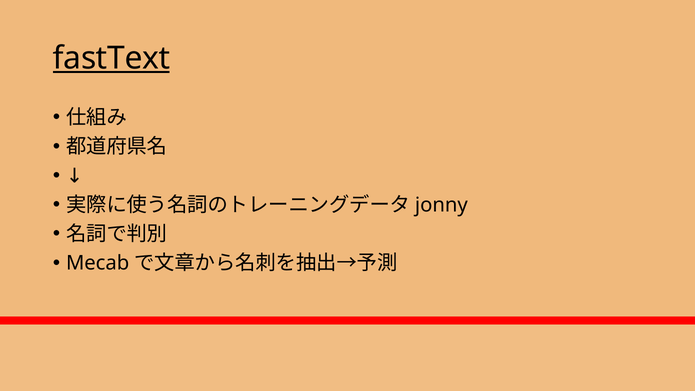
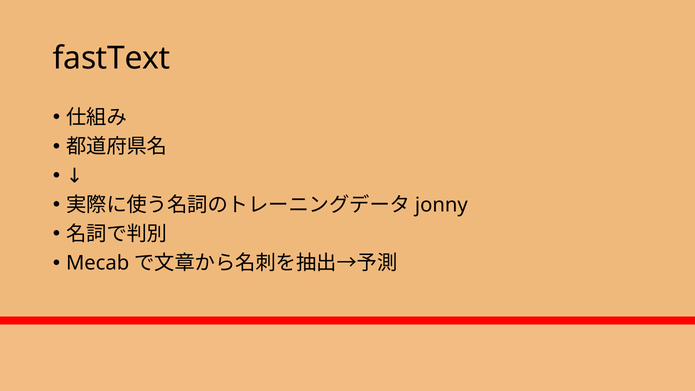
fastText underline: present -> none (112, 58)
